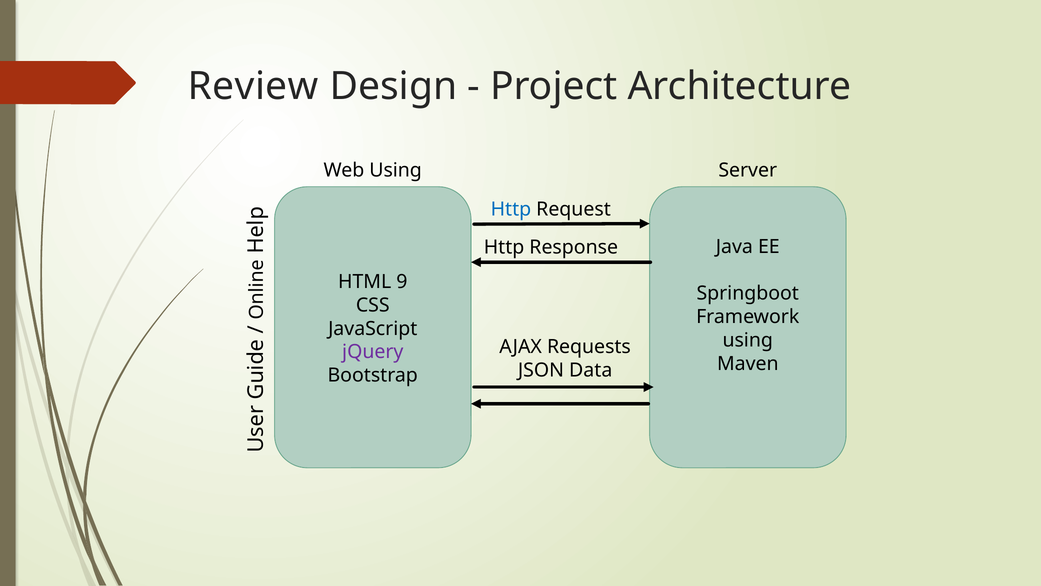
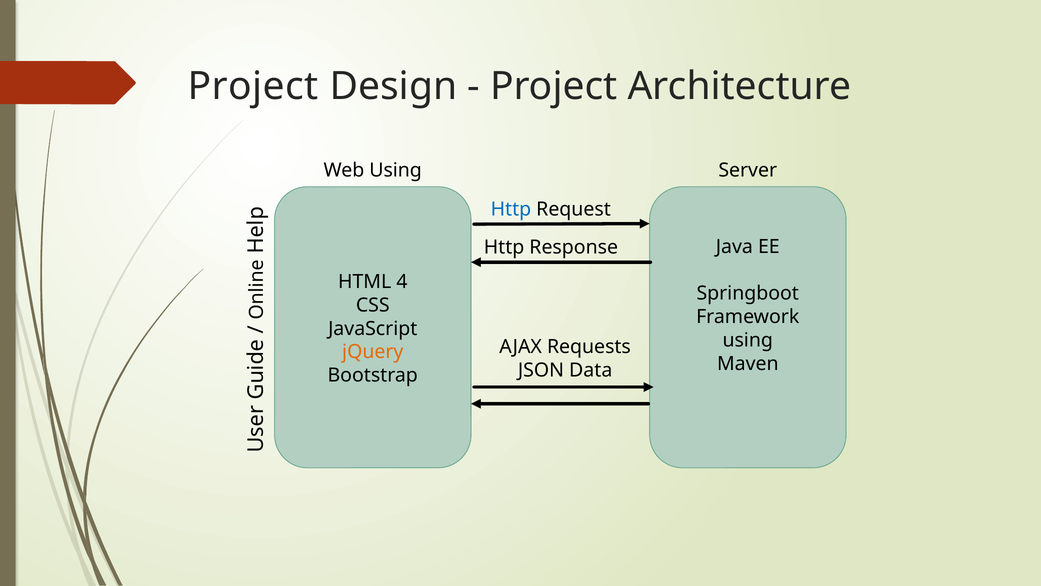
Review: Review -> Project (253, 86)
9: 9 -> 4 (402, 282)
jQuery colour: purple -> orange (373, 352)
